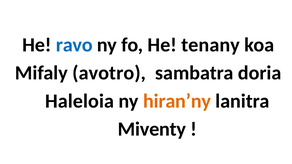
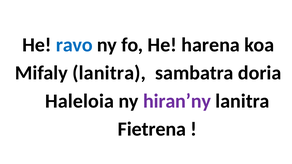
tenany: tenany -> harena (211, 45)
Mifaly avotro: avotro -> lanitra (109, 73)
hiran’ny colour: orange -> purple (177, 101)
Miventy: Miventy -> Fietrena (152, 129)
